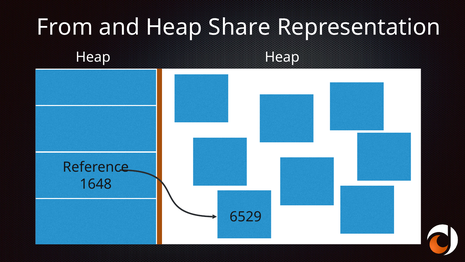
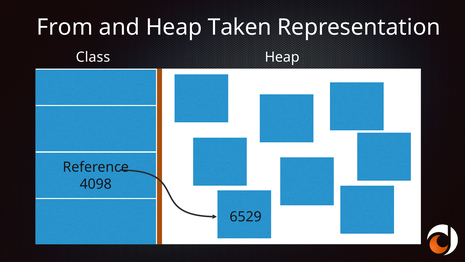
Share: Share -> Taken (240, 27)
Heap: Heap -> Class (93, 57)
1648: 1648 -> 4098 (96, 184)
